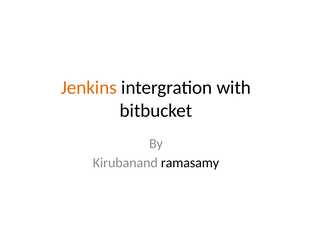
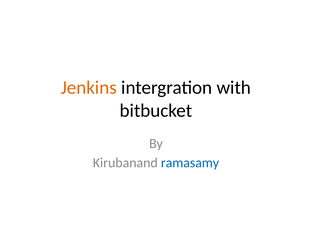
ramasamy colour: black -> blue (190, 163)
